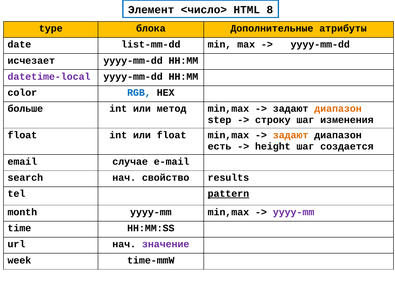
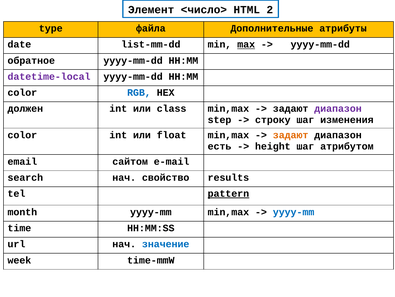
8: 8 -> 2 (270, 10)
блока: блока -> файла (151, 28)
max underline: none -> present (246, 44)
исчезает: исчезает -> обратное (31, 60)
больше: больше -> должен (25, 108)
метод: метод -> class (172, 108)
диапазон colour: orange -> purple (338, 108)
float: float -> color (22, 135)
создается: создается -> атрибутом (347, 146)
случае: случае -> сайтом (130, 161)
yyyy-mm colour: purple -> blue (294, 212)
значение colour: purple -> blue (166, 244)
